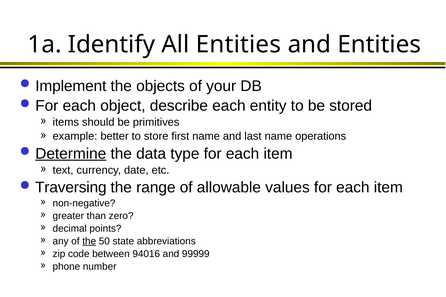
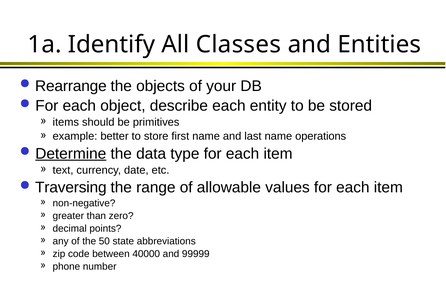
All Entities: Entities -> Classes (238, 45)
Implement: Implement -> Rearrange (71, 86)
the underline: present -> none (89, 241)
94016: 94016 -> 40000 (146, 254)
